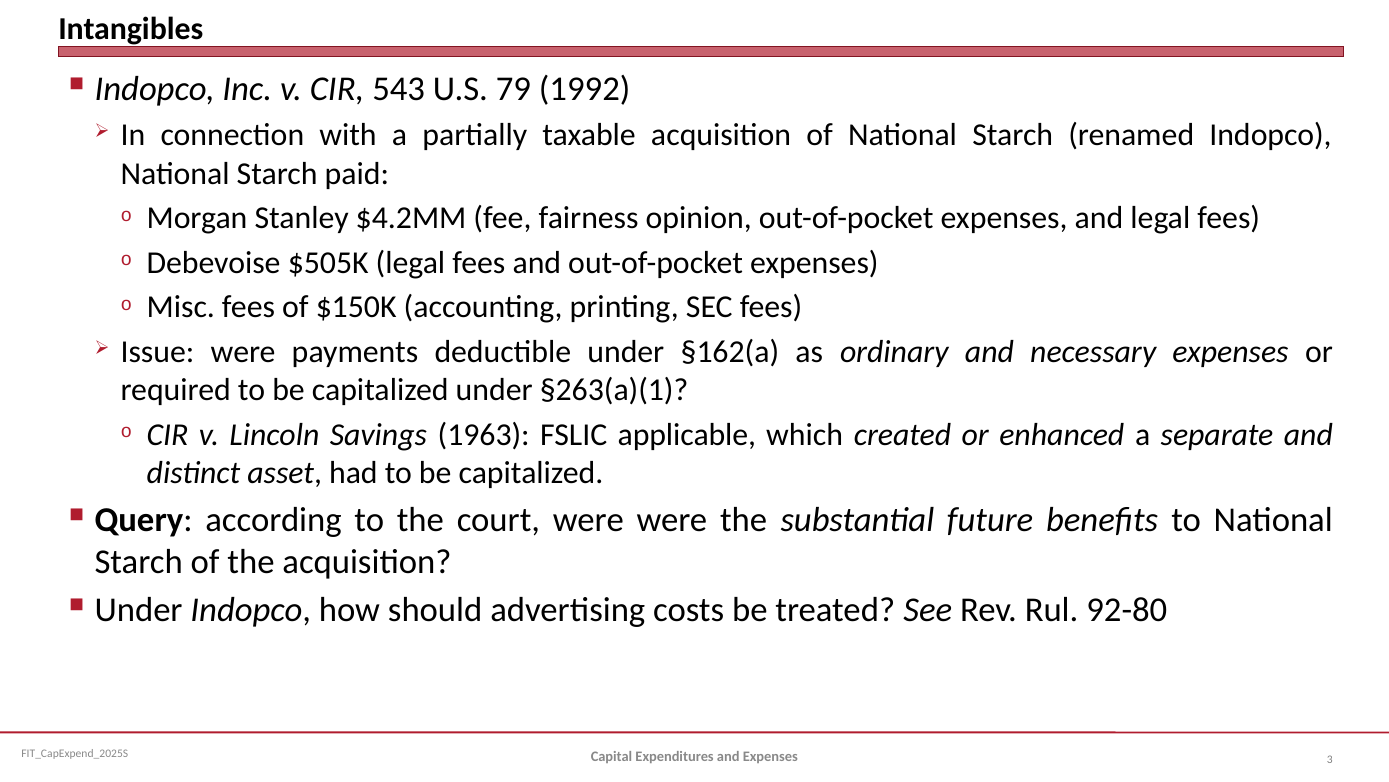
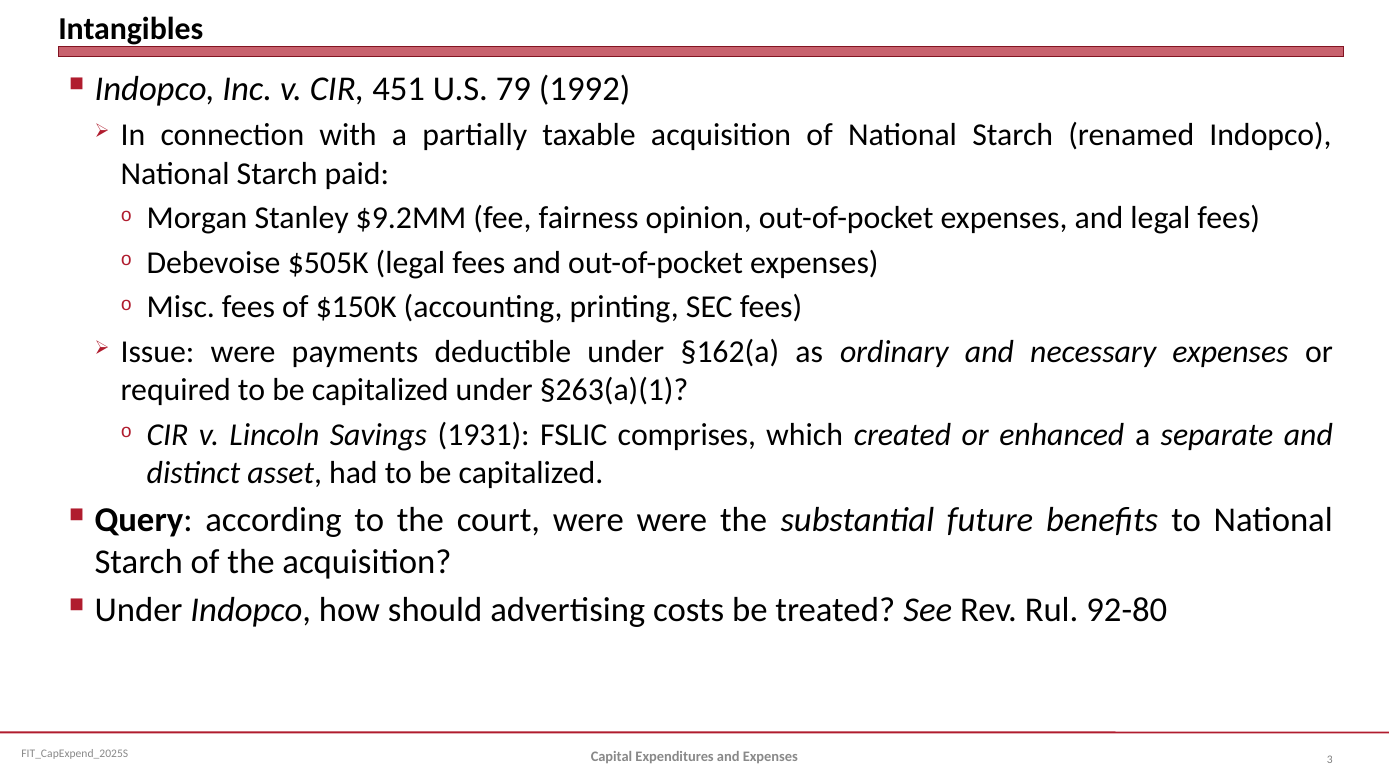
543: 543 -> 451 (399, 89)
$4.2MM: $4.2MM -> $9.2MM (411, 218)
1963: 1963 -> 1931 (484, 434)
applicable: applicable -> comprises (687, 434)
